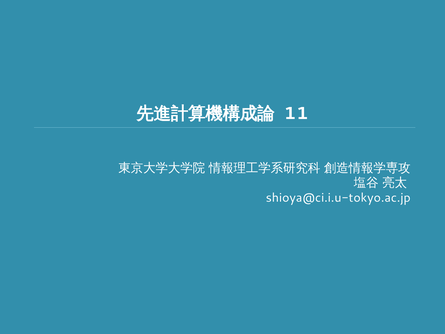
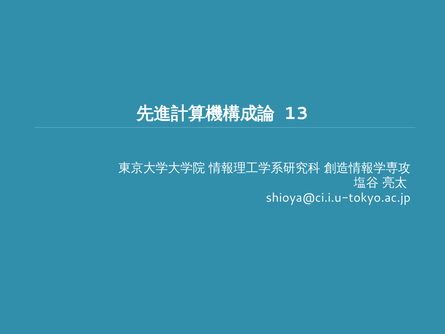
11: 11 -> 13 (296, 113)
